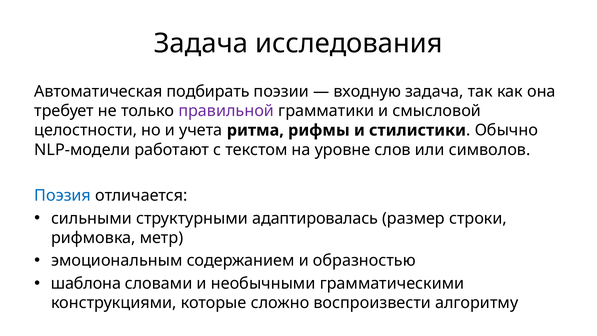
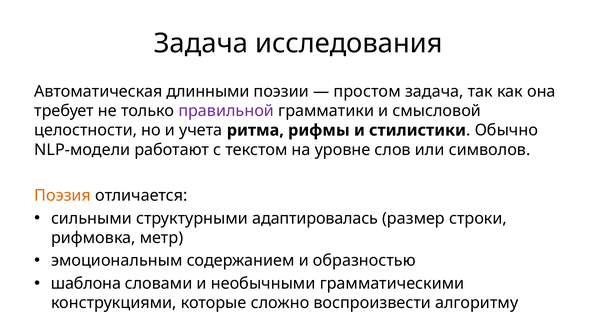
подбирать: подбирать -> длинными (208, 91)
входную: входную -> простом (367, 91)
Поэзия colour: blue -> orange (63, 195)
